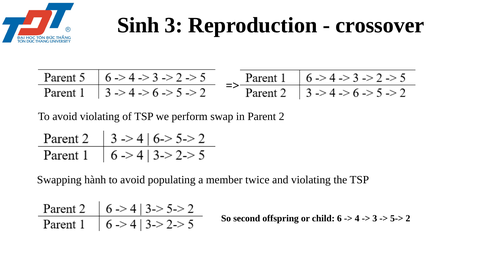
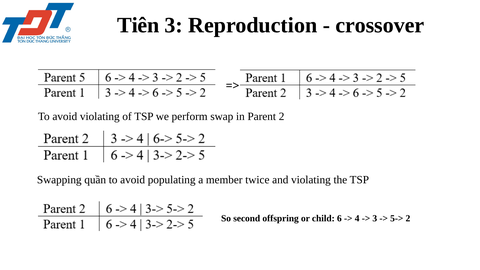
Sinh: Sinh -> Tiên (138, 25)
hành: hành -> quần (95, 180)
